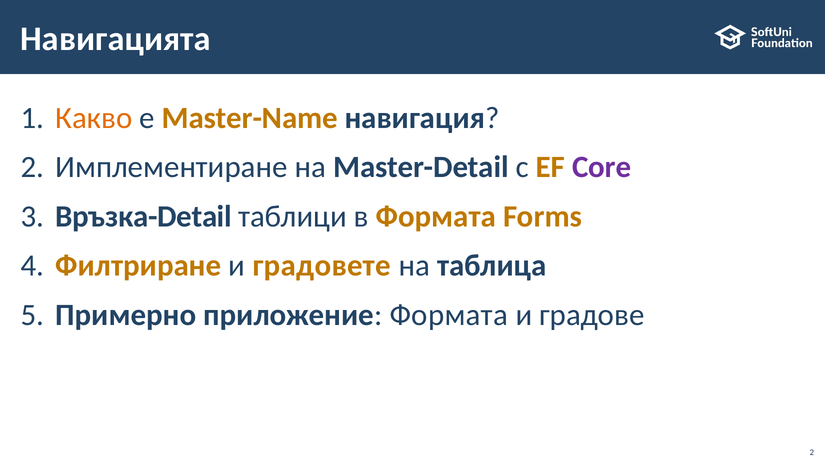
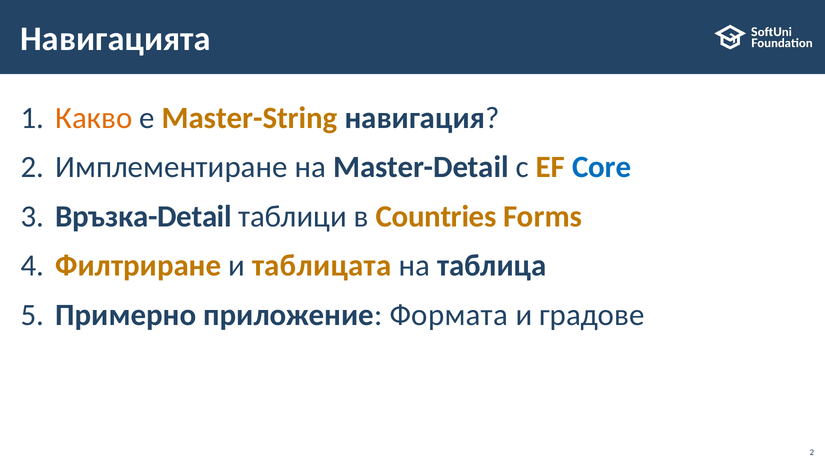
Master-Name: Master-Name -> Master-String (250, 118)
Core colour: purple -> blue (602, 167)
в Формата: Формата -> Countries (436, 216)
градовете: градовете -> таблицата (322, 266)
